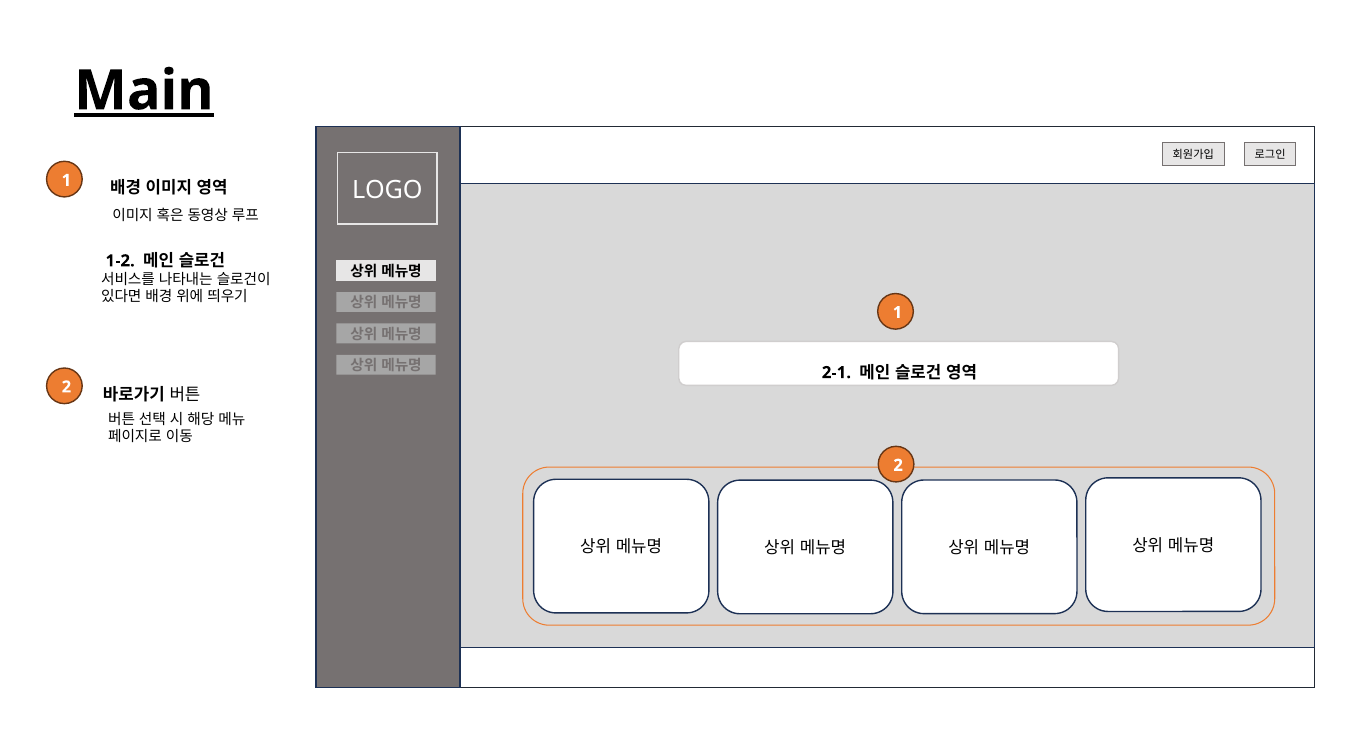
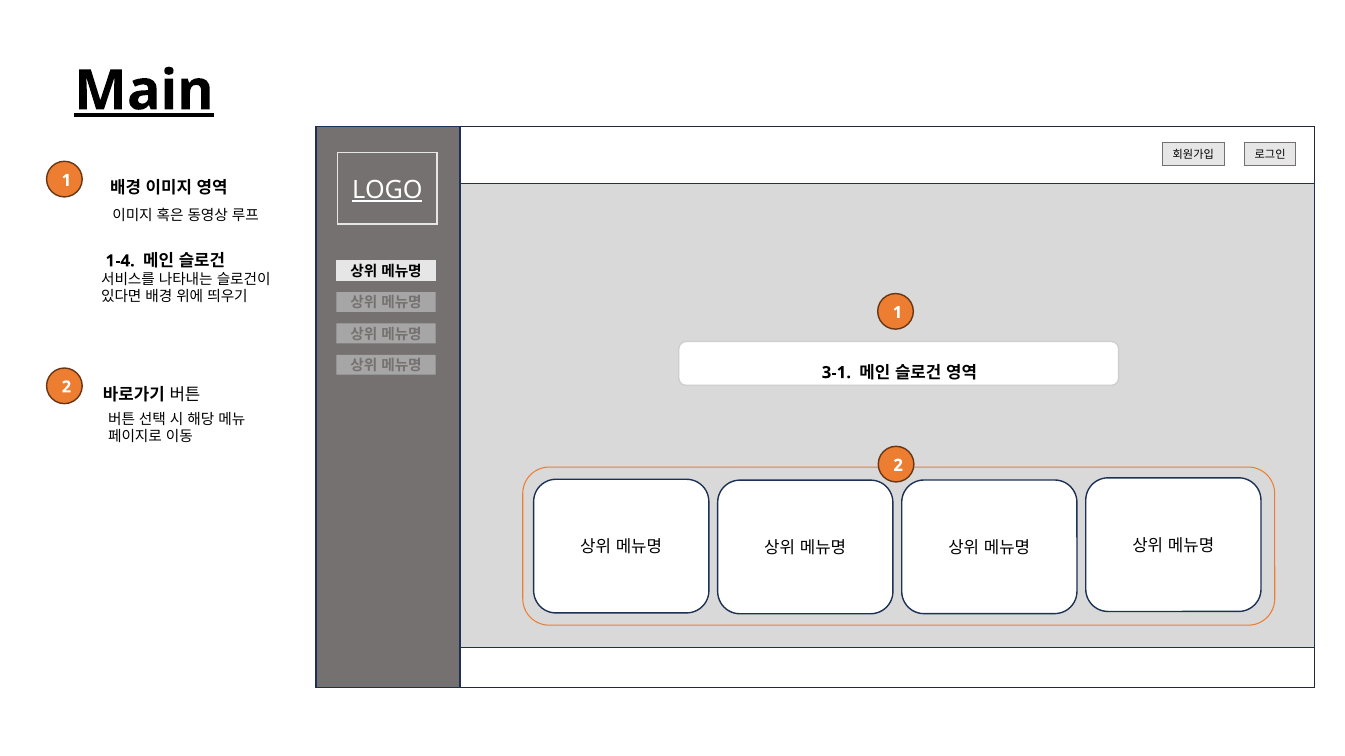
LOGO underline: none -> present (387, 190)
1-2: 1-2 -> 1-4 (120, 261)
2-1: 2-1 -> 3-1 (836, 373)
